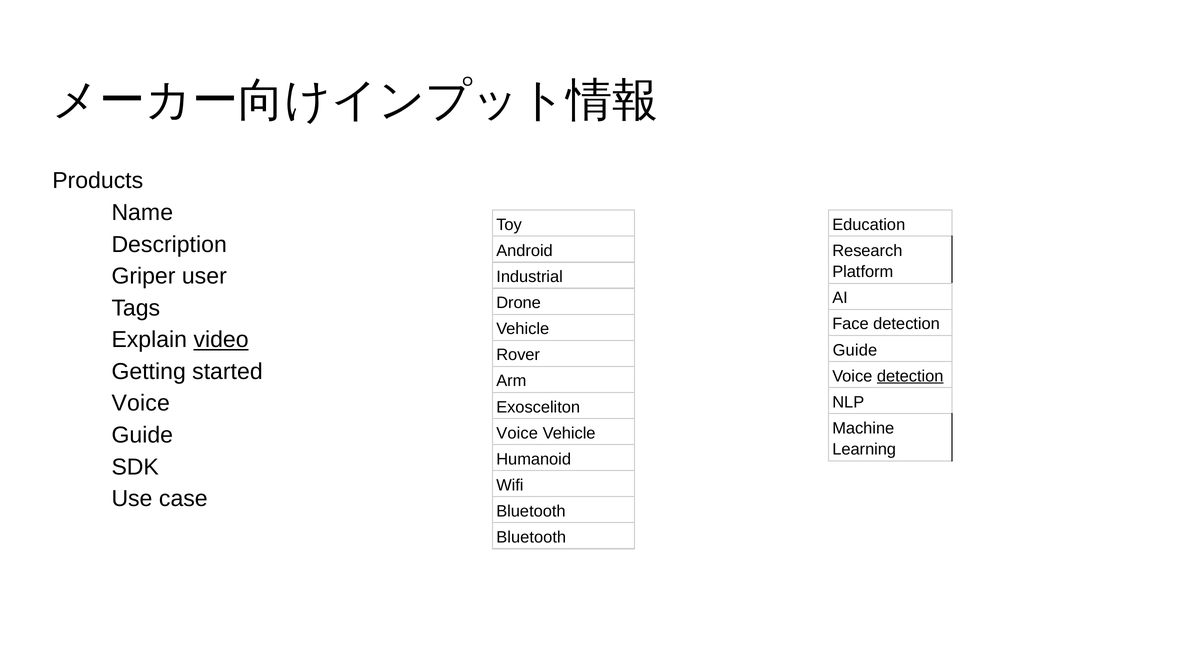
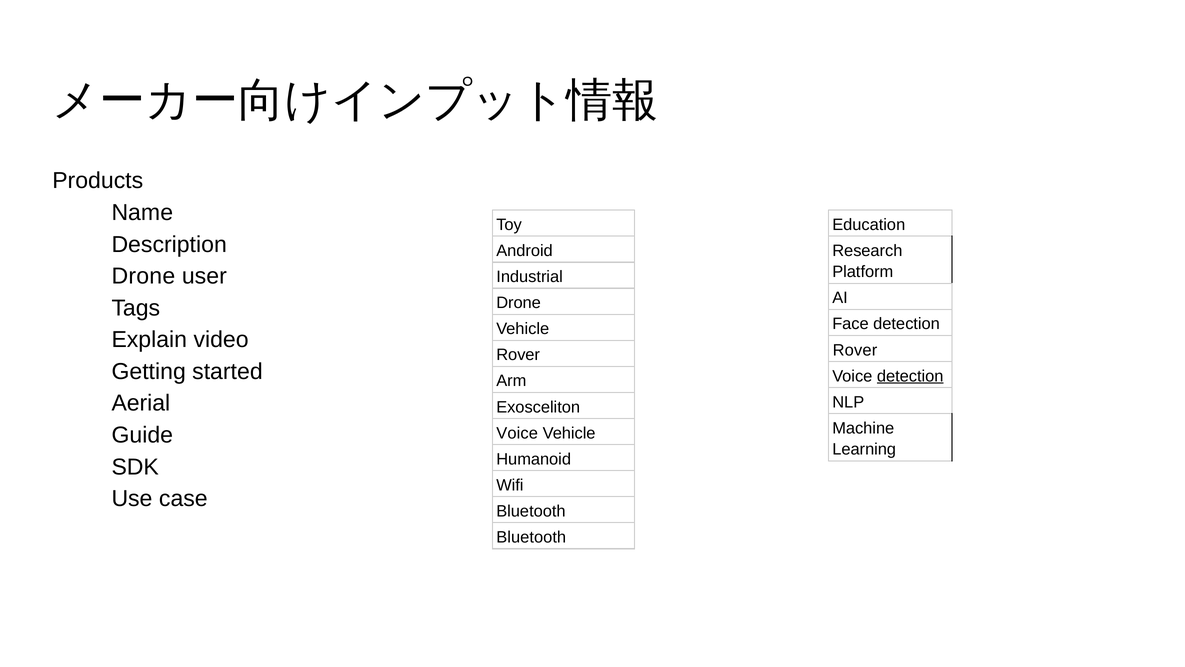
Griper: Griper -> Drone (143, 276)
video underline: present -> none (221, 340)
Guide: Guide -> Rover (855, 350)
Voice: Voice -> Aerial (141, 403)
